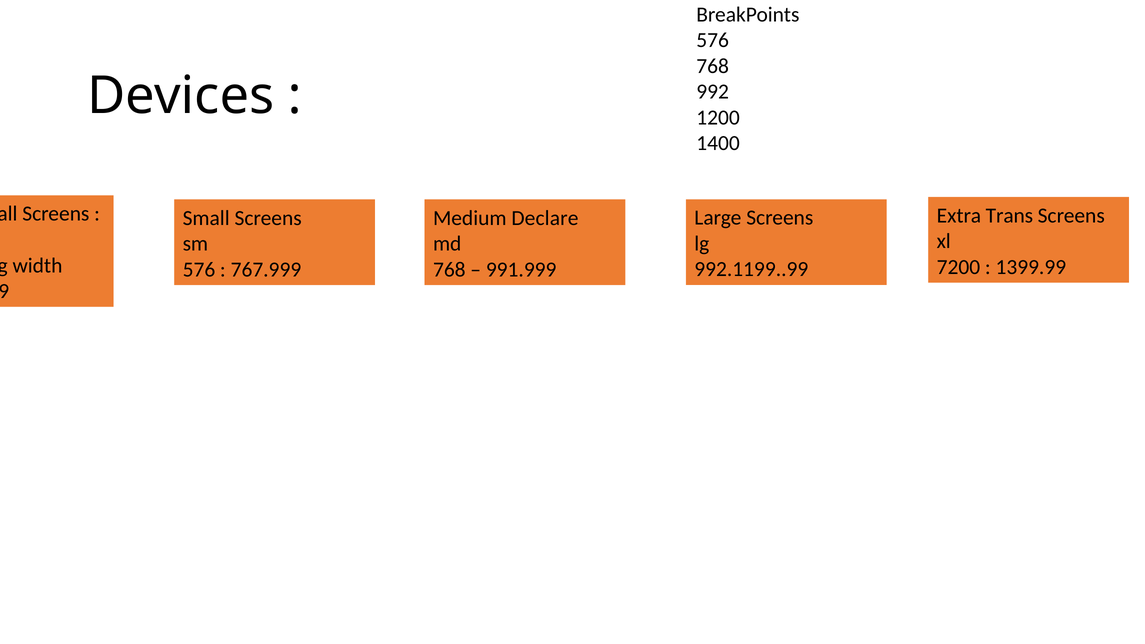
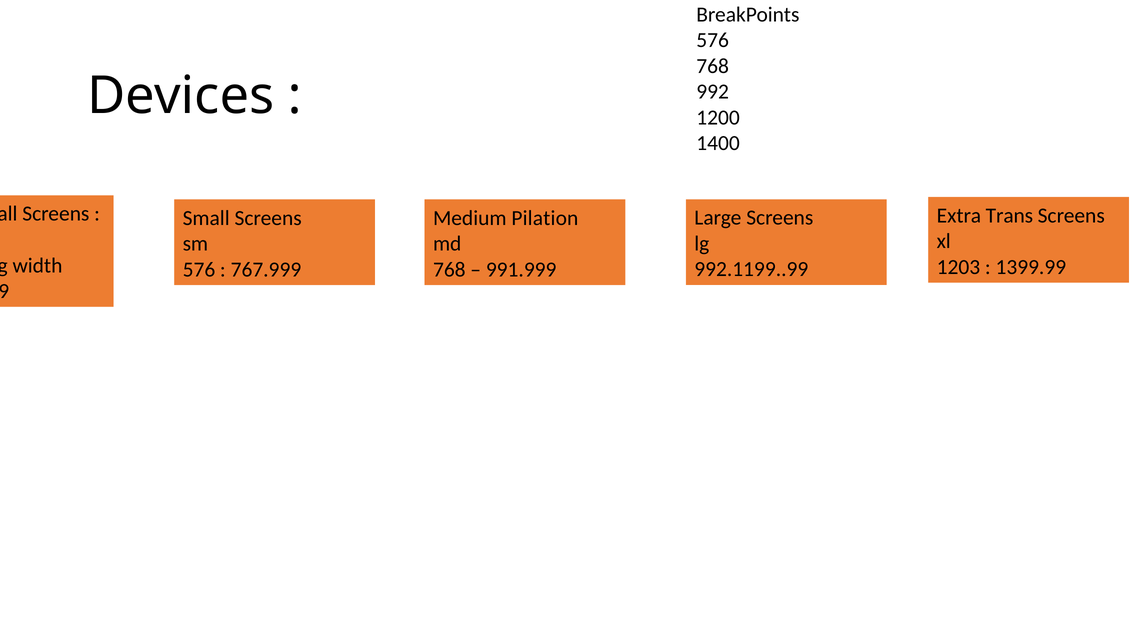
Declare: Declare -> Pilation (545, 218)
7200: 7200 -> 1203 (958, 267)
